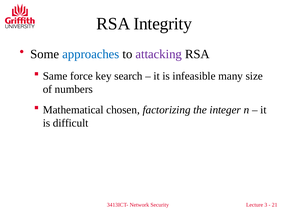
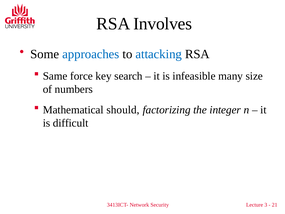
Integrity: Integrity -> Involves (163, 24)
attacking colour: purple -> blue (159, 54)
chosen: chosen -> should (123, 110)
